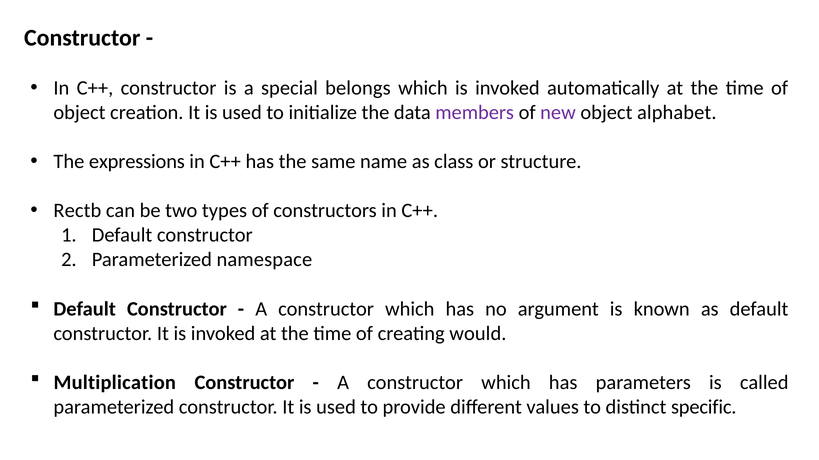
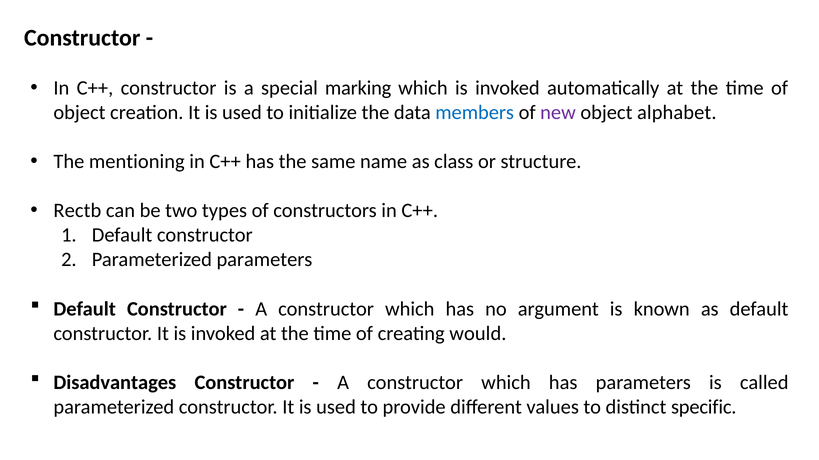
belongs: belongs -> marking (358, 88)
members colour: purple -> blue (475, 113)
expressions: expressions -> mentioning (137, 162)
Parameterized namespace: namespace -> parameters (264, 260)
Multiplication: Multiplication -> Disadvantages (115, 383)
